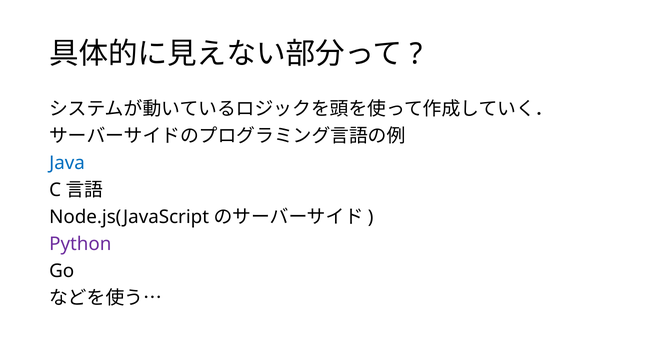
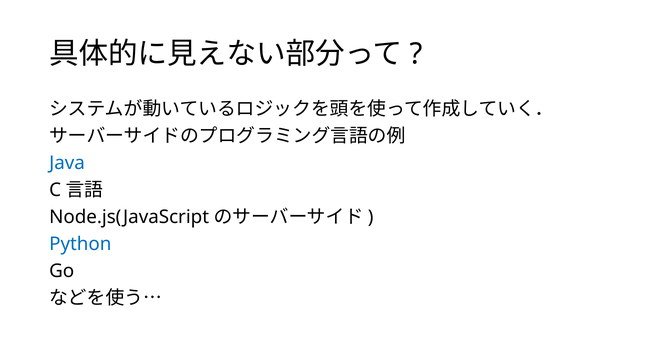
Python colour: purple -> blue (80, 244)
